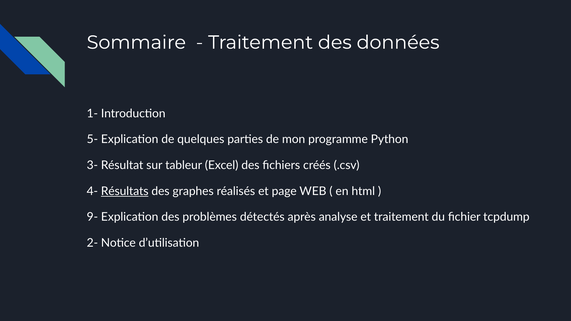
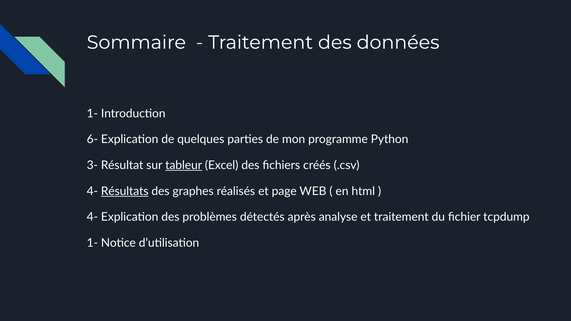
5-: 5- -> 6- (92, 139)
tableur underline: none -> present (184, 165)
9-: 9- -> 4- (92, 217)
2-: 2- -> 1- (92, 243)
